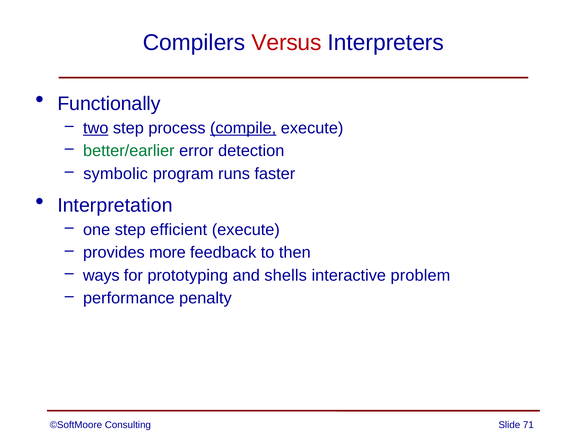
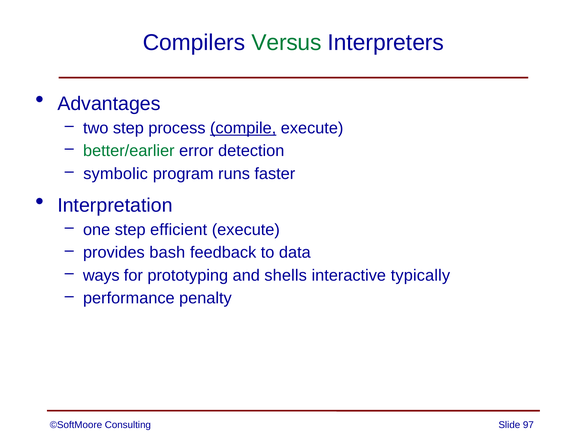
Versus colour: red -> green (287, 43)
Functionally: Functionally -> Advantages (109, 104)
two underline: present -> none (96, 128)
more: more -> bash (167, 253)
then: then -> data (295, 253)
problem: problem -> typically (420, 276)
71: 71 -> 97 (528, 425)
